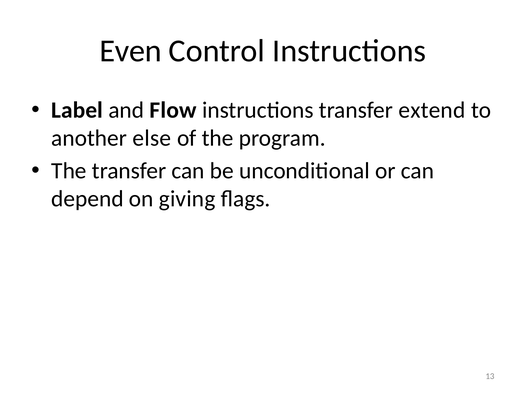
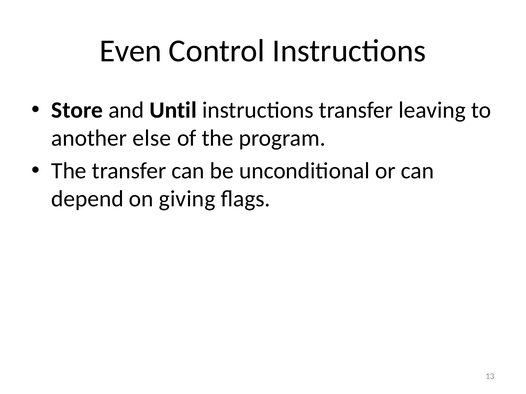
Label: Label -> Store (77, 110)
Flow: Flow -> Until (173, 110)
extend: extend -> leaving (432, 110)
